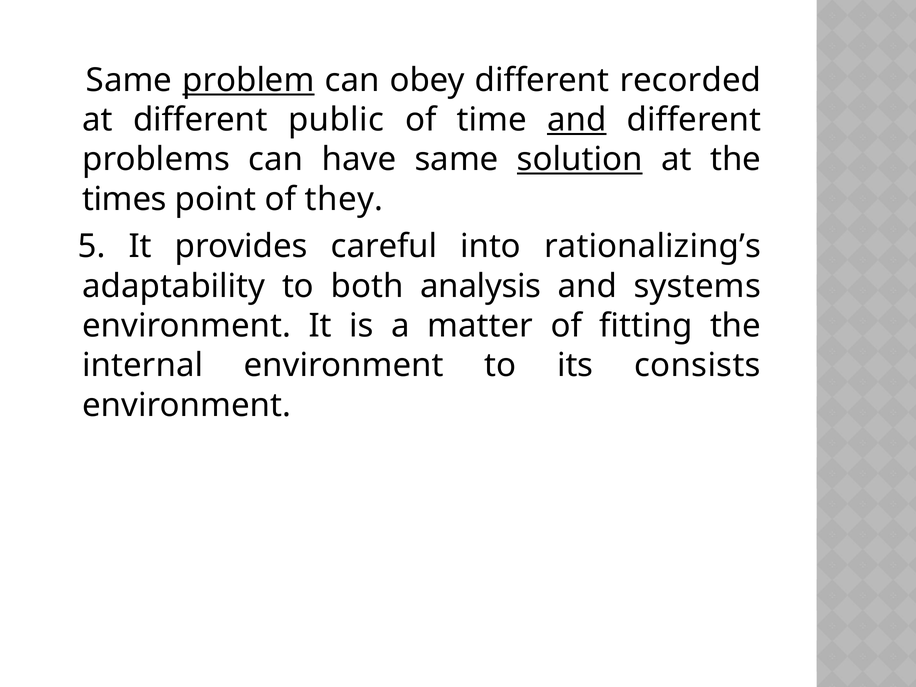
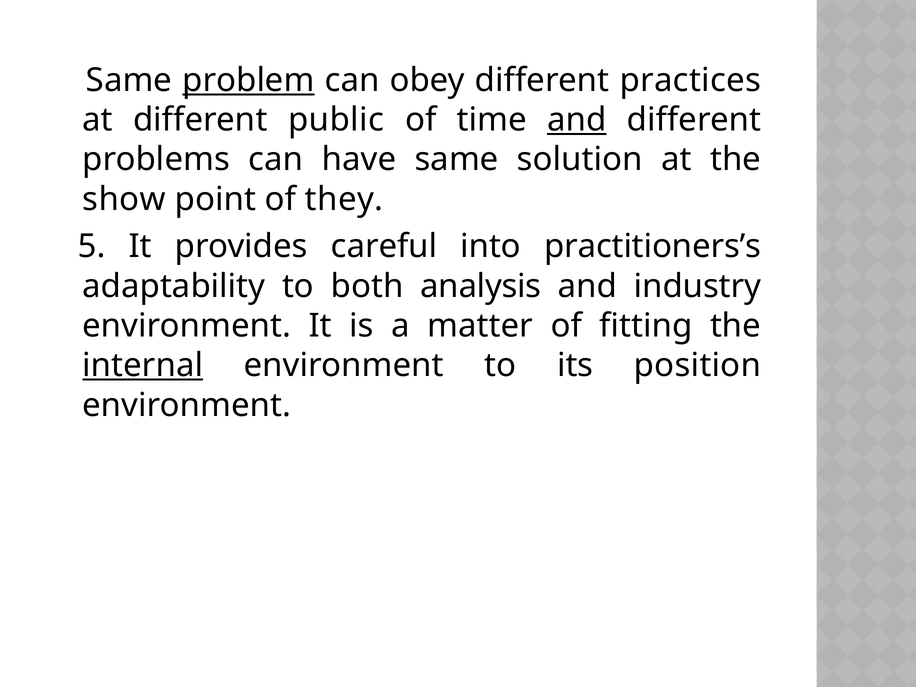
recorded: recorded -> practices (690, 80)
solution underline: present -> none (580, 159)
times: times -> show (124, 199)
rationalizing’s: rationalizing’s -> practitioners’s (653, 246)
systems: systems -> industry (697, 286)
internal underline: none -> present (143, 365)
consists: consists -> position (697, 365)
